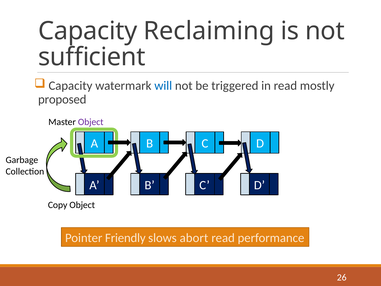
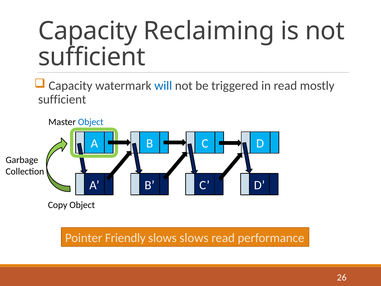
proposed: proposed -> sufficient (62, 99)
Object colour: purple -> blue (91, 122)
slows abort: abort -> slows (194, 238)
